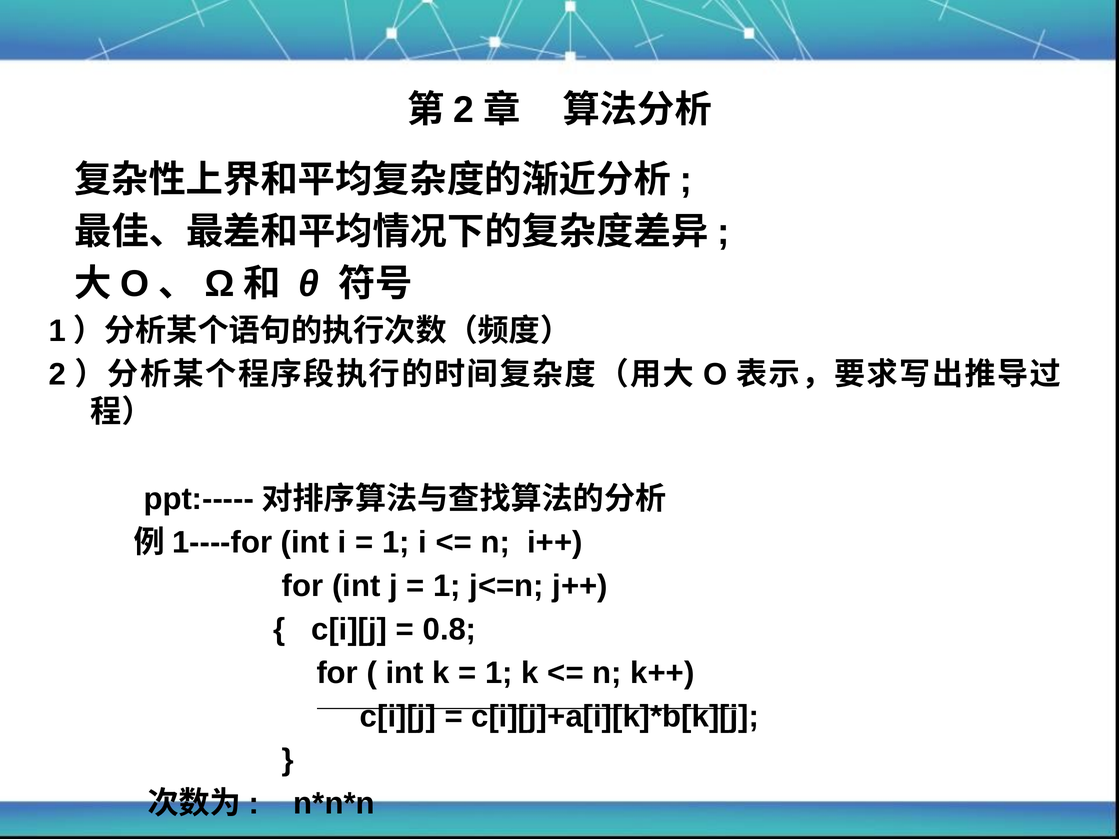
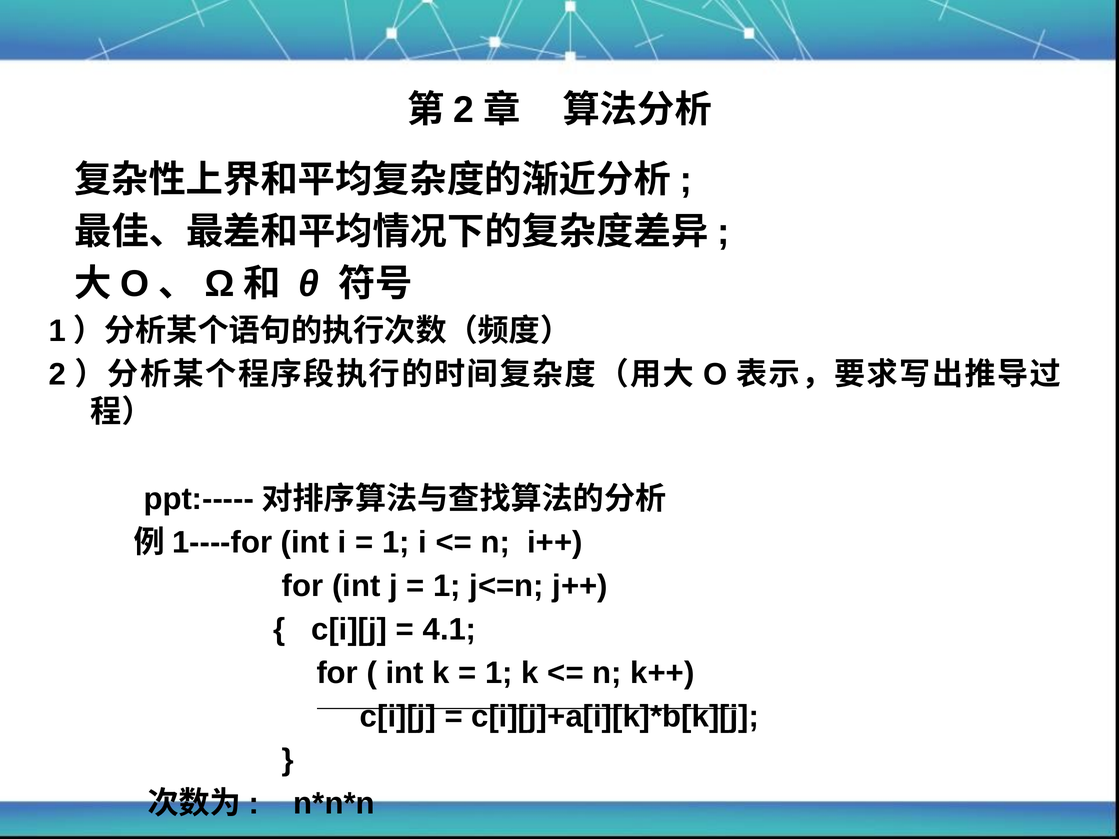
0.8: 0.8 -> 4.1 (450, 630)
